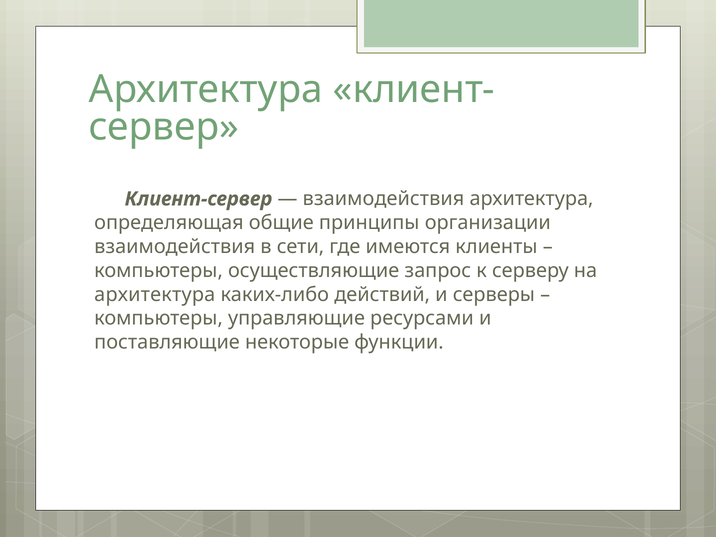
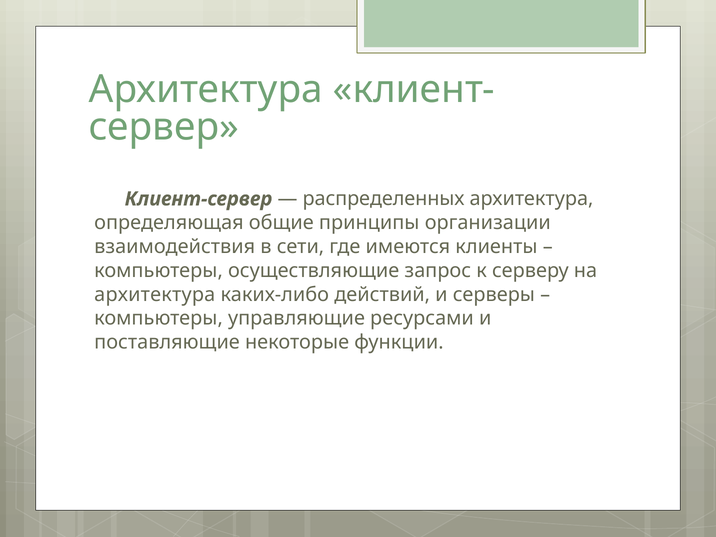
взаимодействия: взаимодействия -> распределенных (384, 199)
